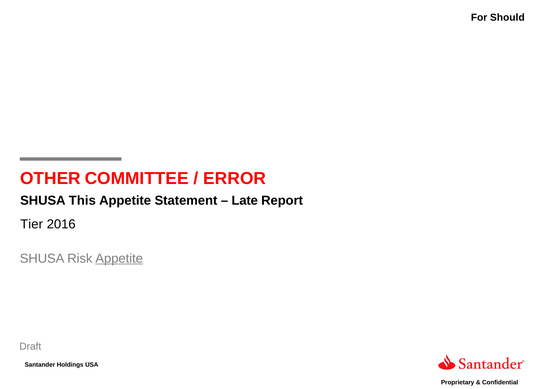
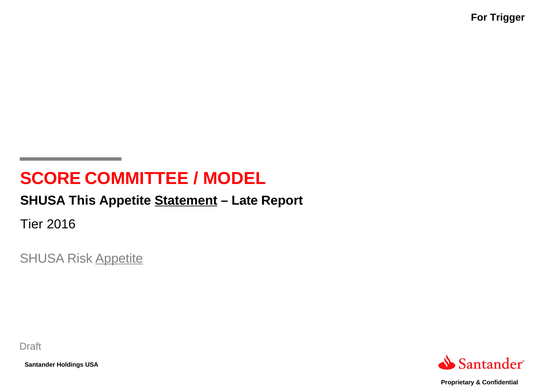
Should: Should -> Trigger (507, 17)
OTHER: OTHER -> SCORE (51, 179)
ERROR: ERROR -> MODEL (235, 179)
Statement underline: none -> present (186, 201)
